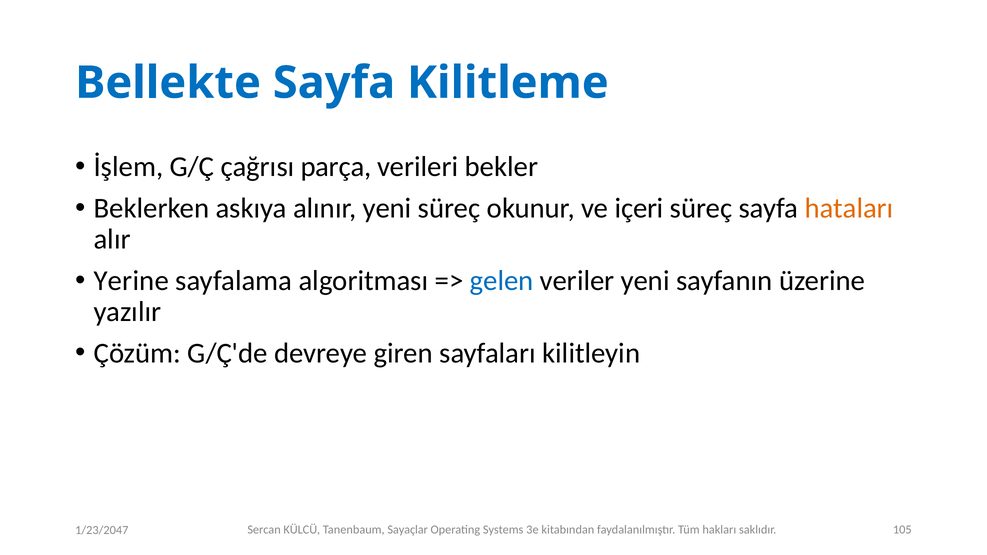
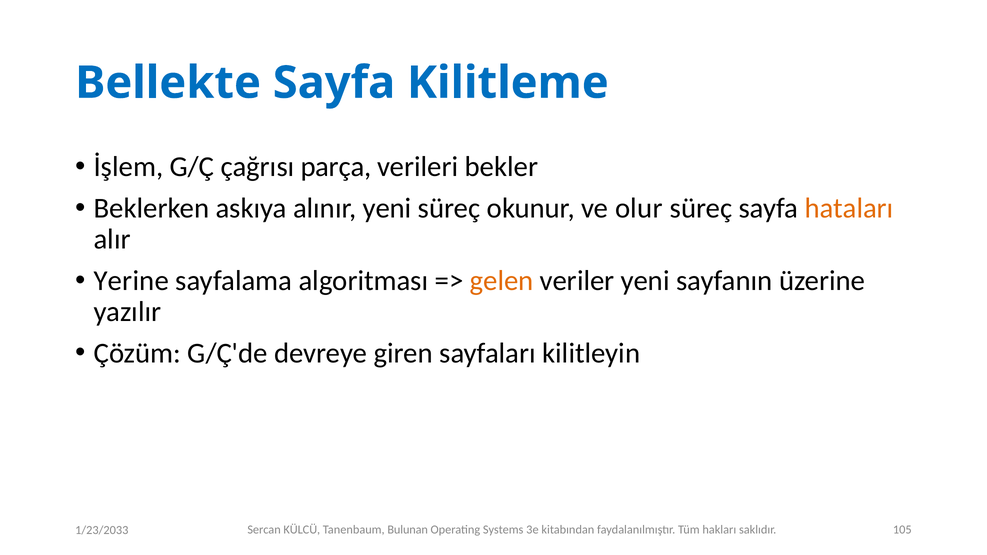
içeri: içeri -> olur (639, 208)
gelen colour: blue -> orange (502, 281)
Sayaçlar: Sayaçlar -> Bulunan (408, 530)
1/23/2047: 1/23/2047 -> 1/23/2033 (102, 530)
